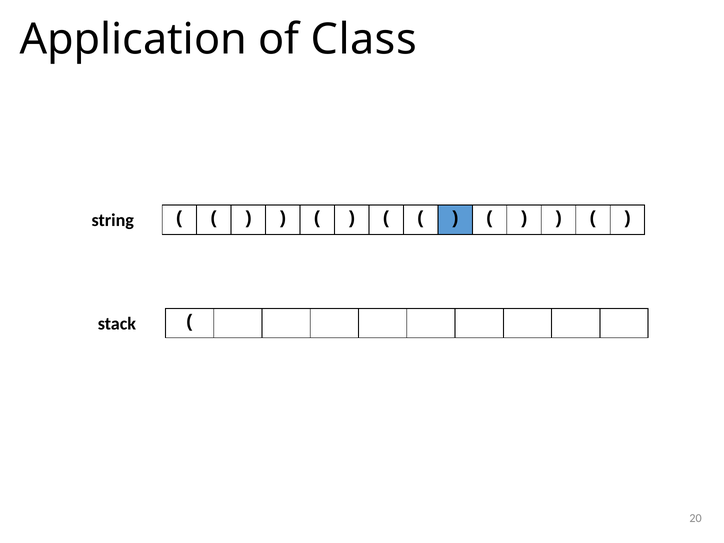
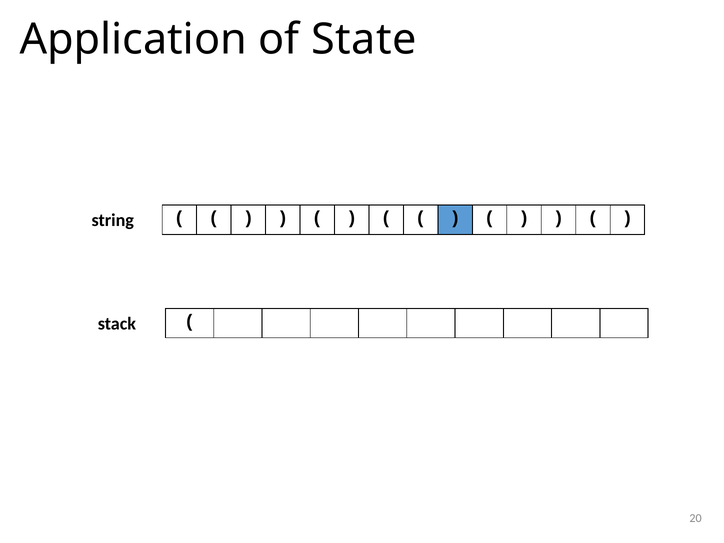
Class: Class -> State (364, 40)
